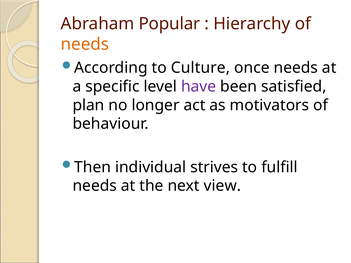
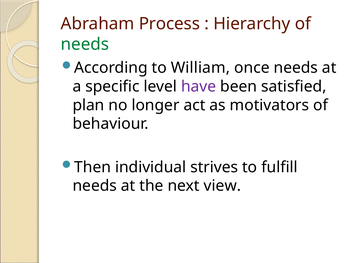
Popular: Popular -> Process (169, 24)
needs colour: orange -> green (85, 44)
Culture: Culture -> William (200, 68)
